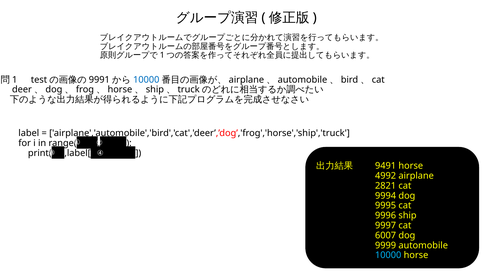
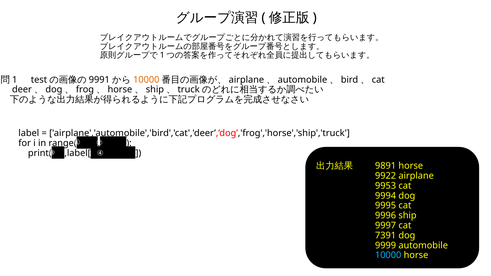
10000 colour: blue -> orange (146, 80)
9491: 9491 -> 9891 (386, 166)
4992: 4992 -> 9922 (386, 176)
2821: 2821 -> 9953 (386, 186)
6007: 6007 -> 7391 (386, 236)
